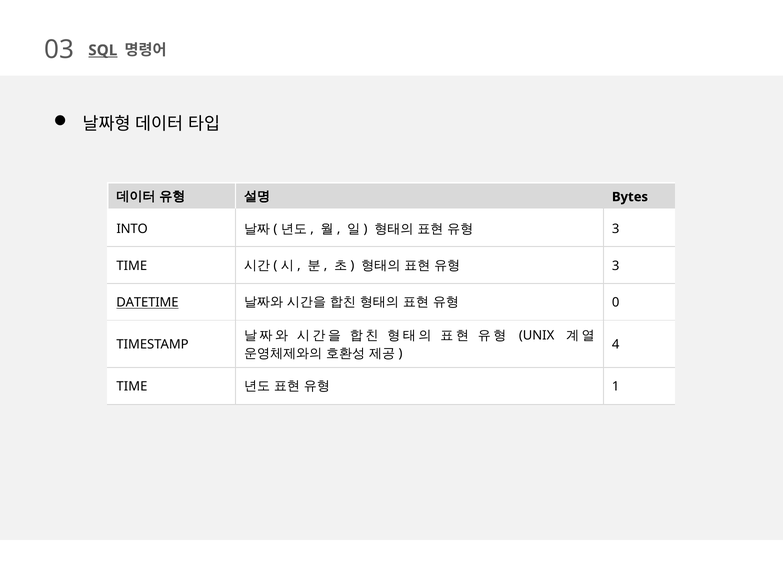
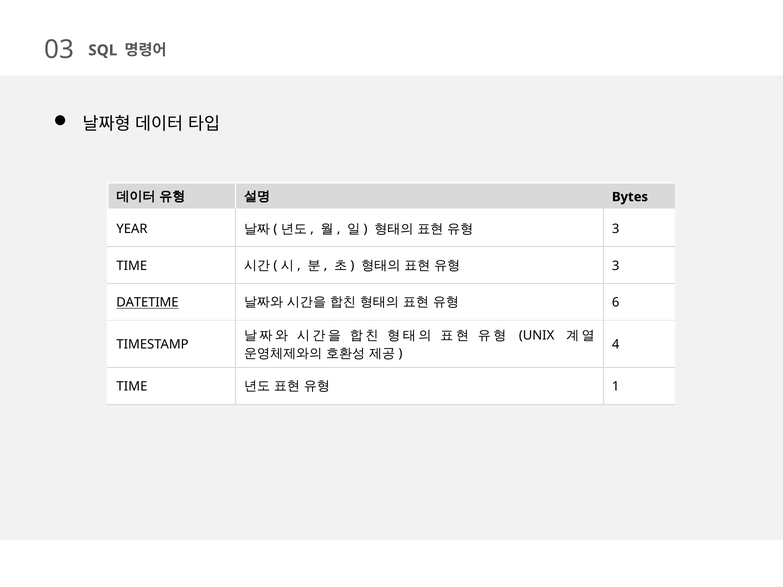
SQL underline: present -> none (103, 50)
INTO: INTO -> YEAR (132, 229)
0: 0 -> 6 (616, 303)
